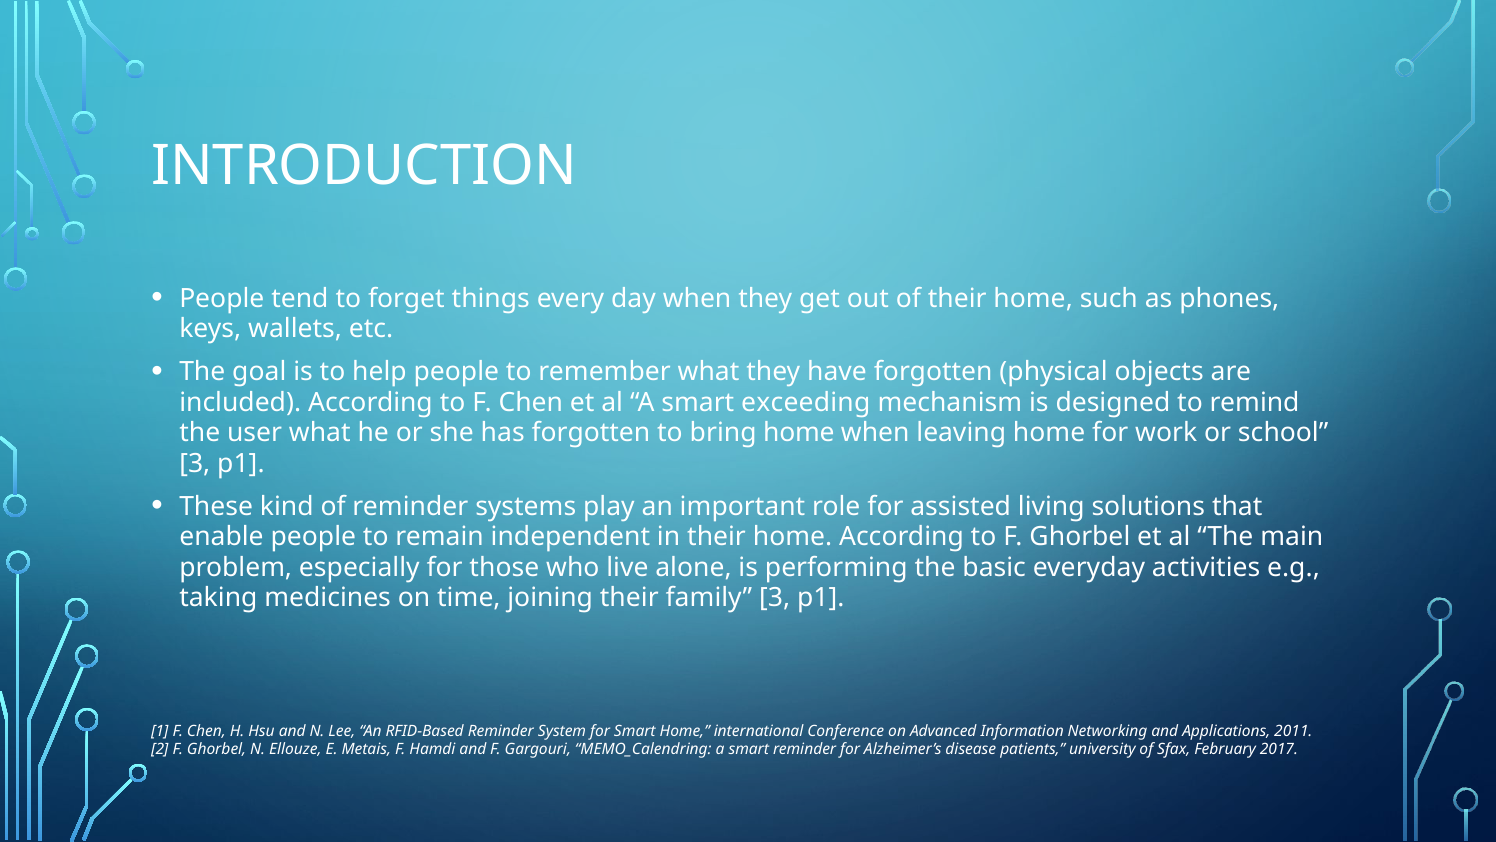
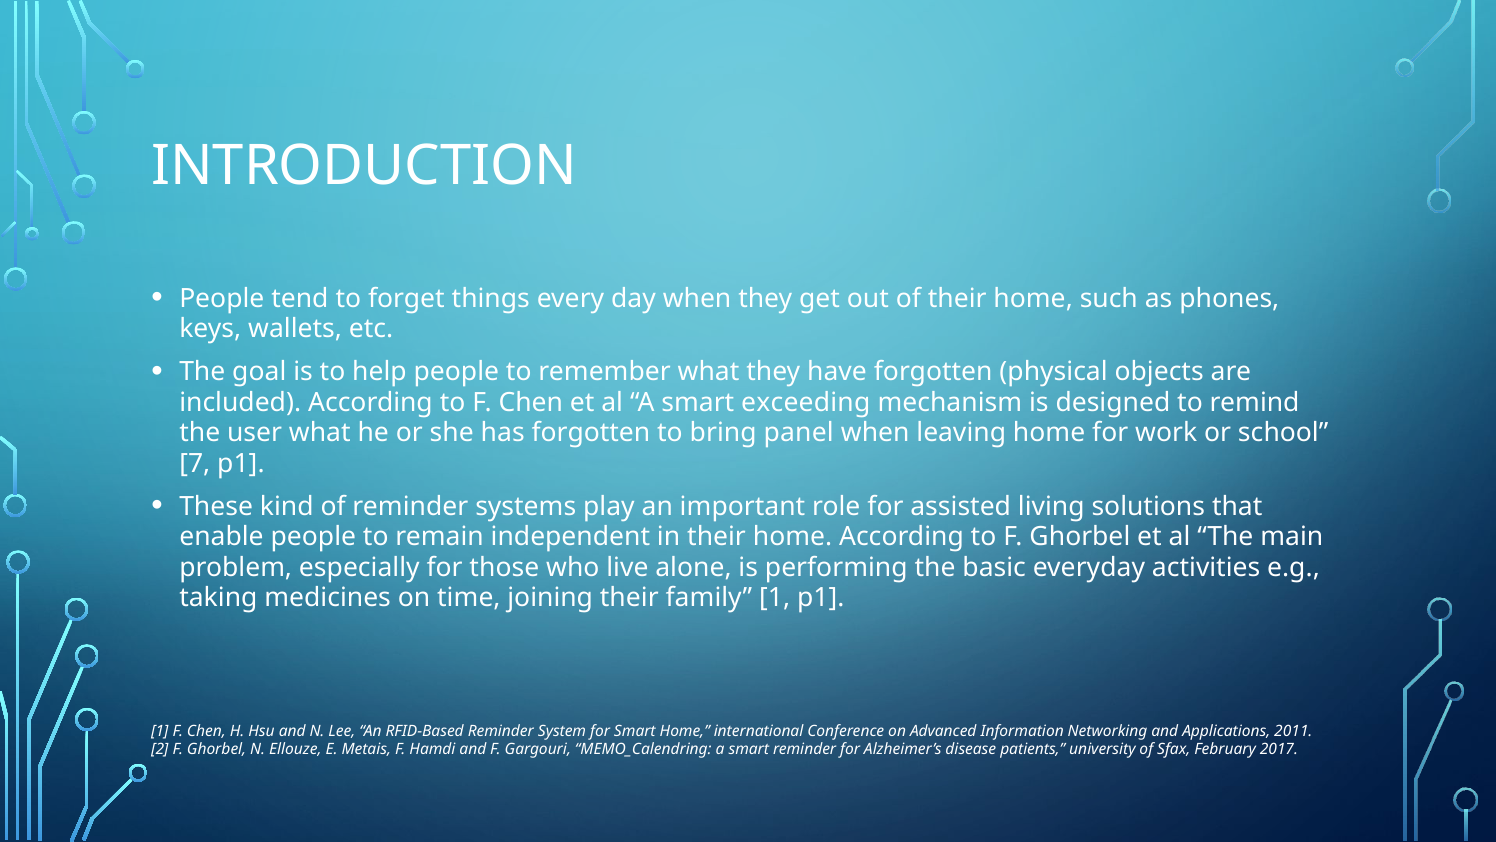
bring home: home -> panel (799, 433)
3: 3 -> 7 (195, 463)
family 3: 3 -> 1 (775, 598)
